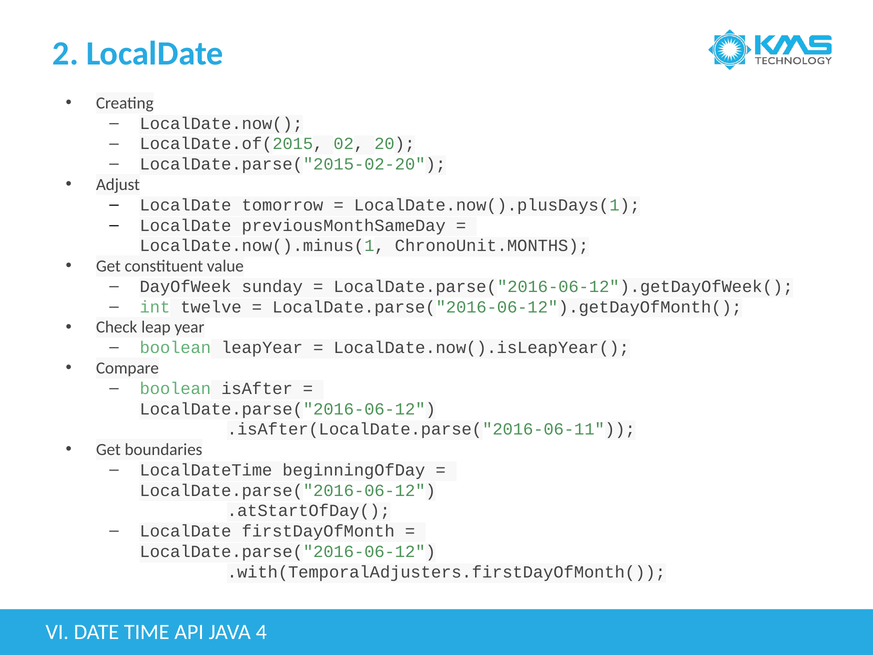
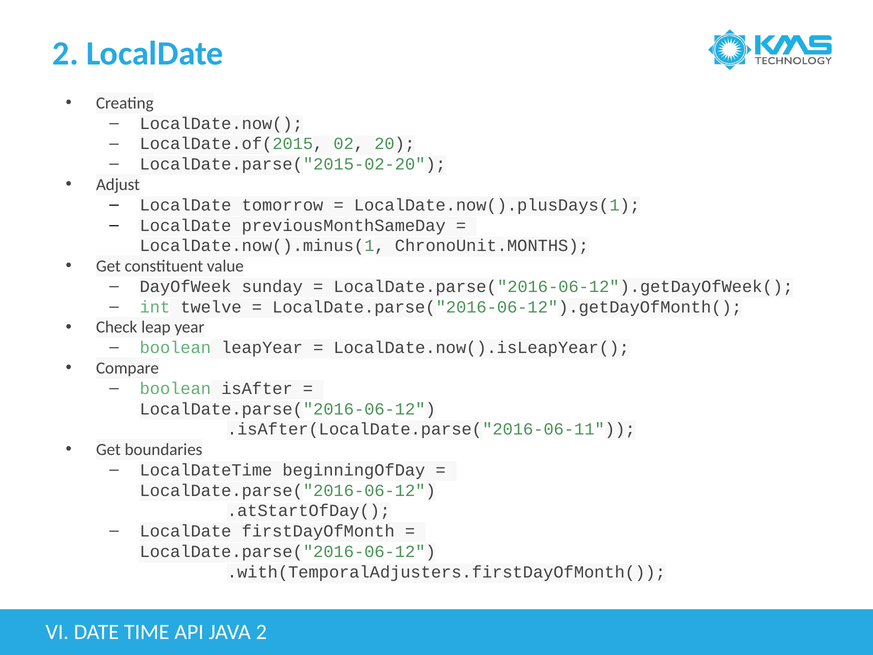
JAVA 4: 4 -> 2 (261, 632)
